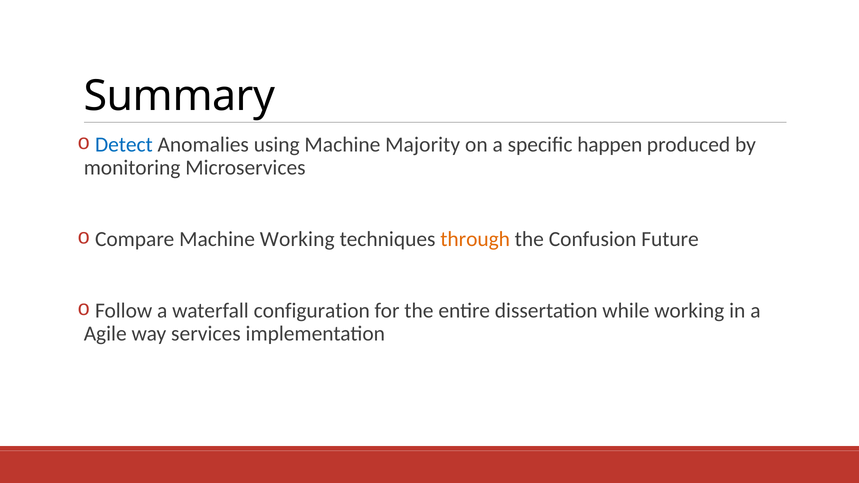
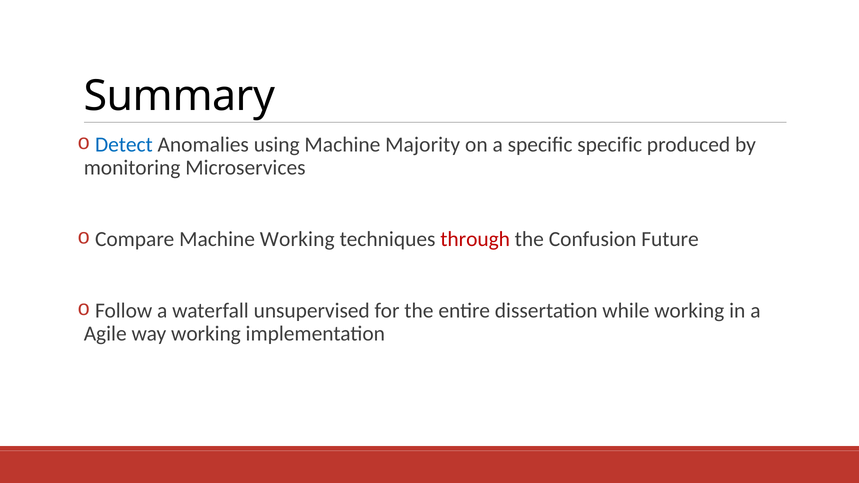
specific happen: happen -> specific (610, 145)
through colour: orange -> red (475, 239)
configuration: configuration -> unsupervised (312, 311)
way services: services -> working (206, 334)
